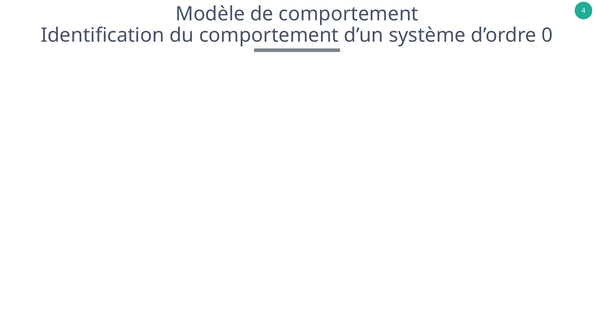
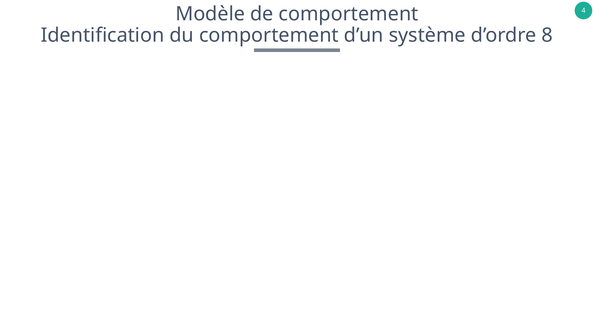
0: 0 -> 8 (547, 35)
